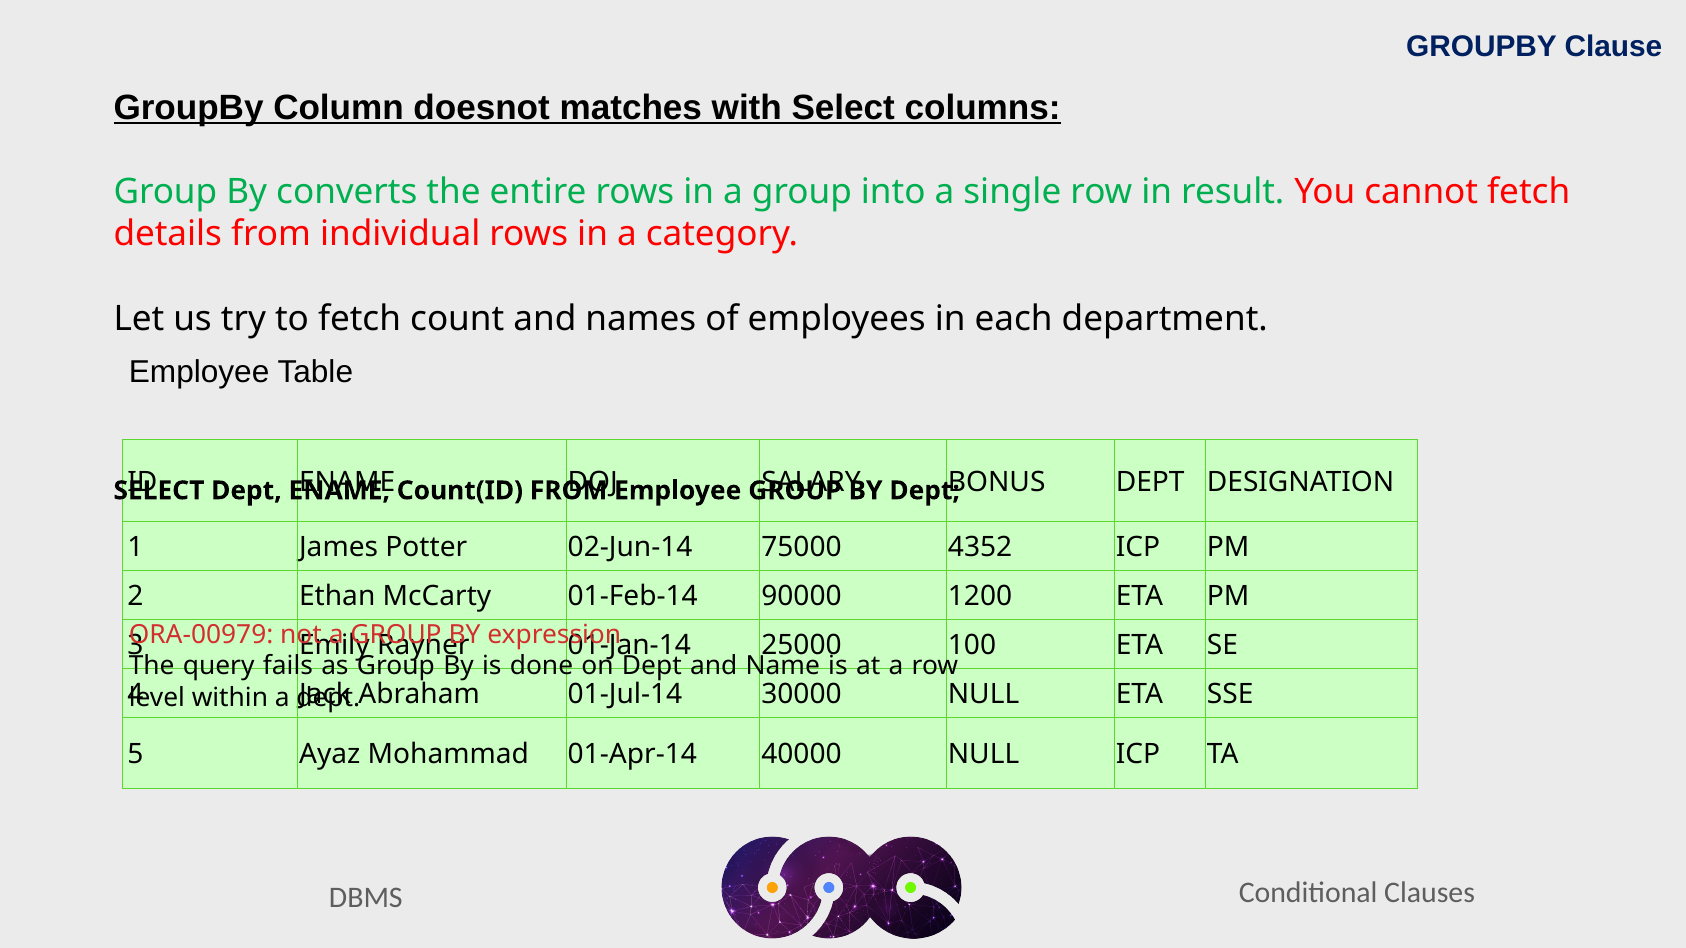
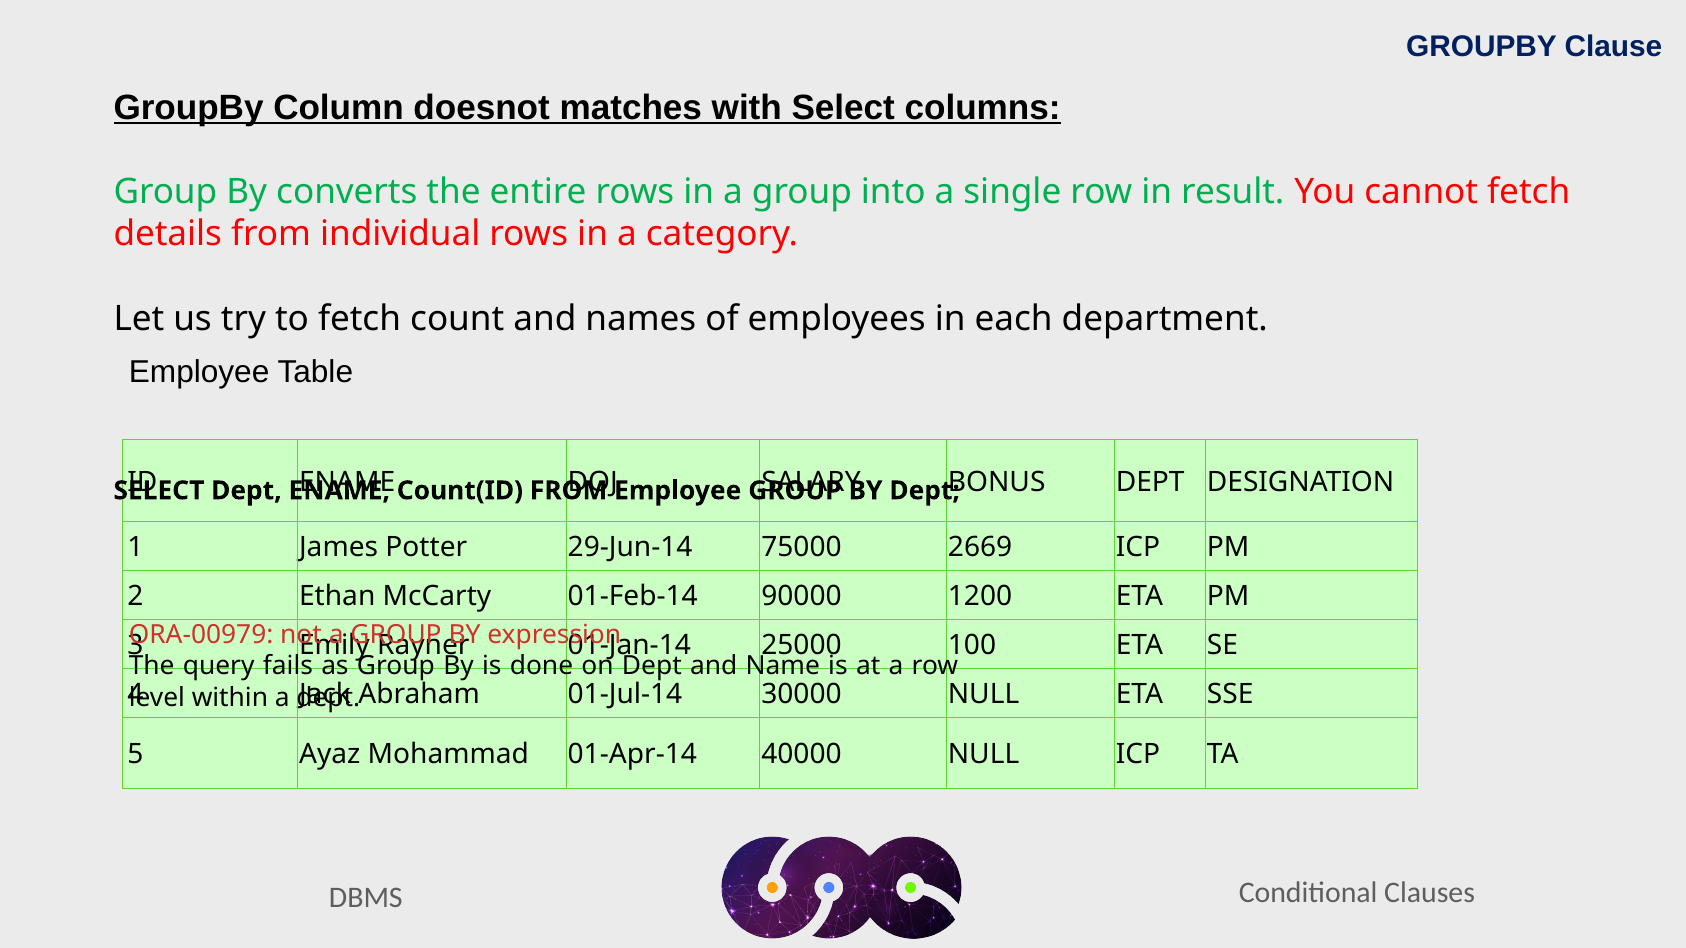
02-Jun-14: 02-Jun-14 -> 29-Jun-14 (630, 547)
4352: 4352 -> 2669 (980, 547)
